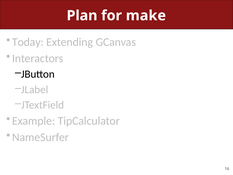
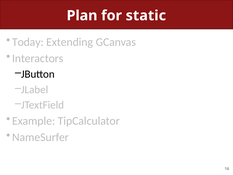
make: make -> static (146, 16)
